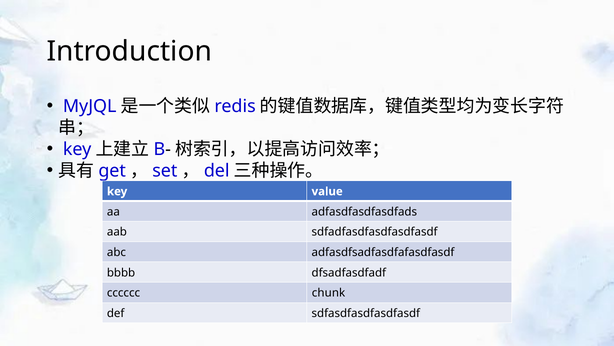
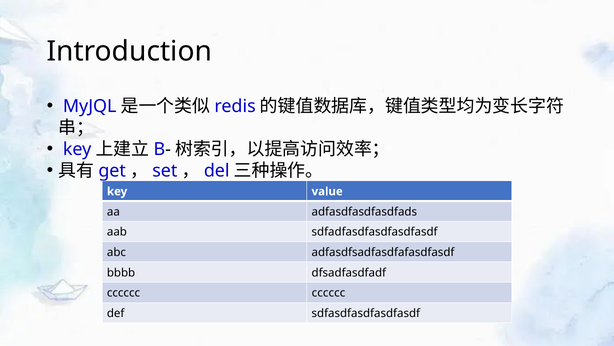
cccccc chunk: chunk -> cccccc (329, 293)
